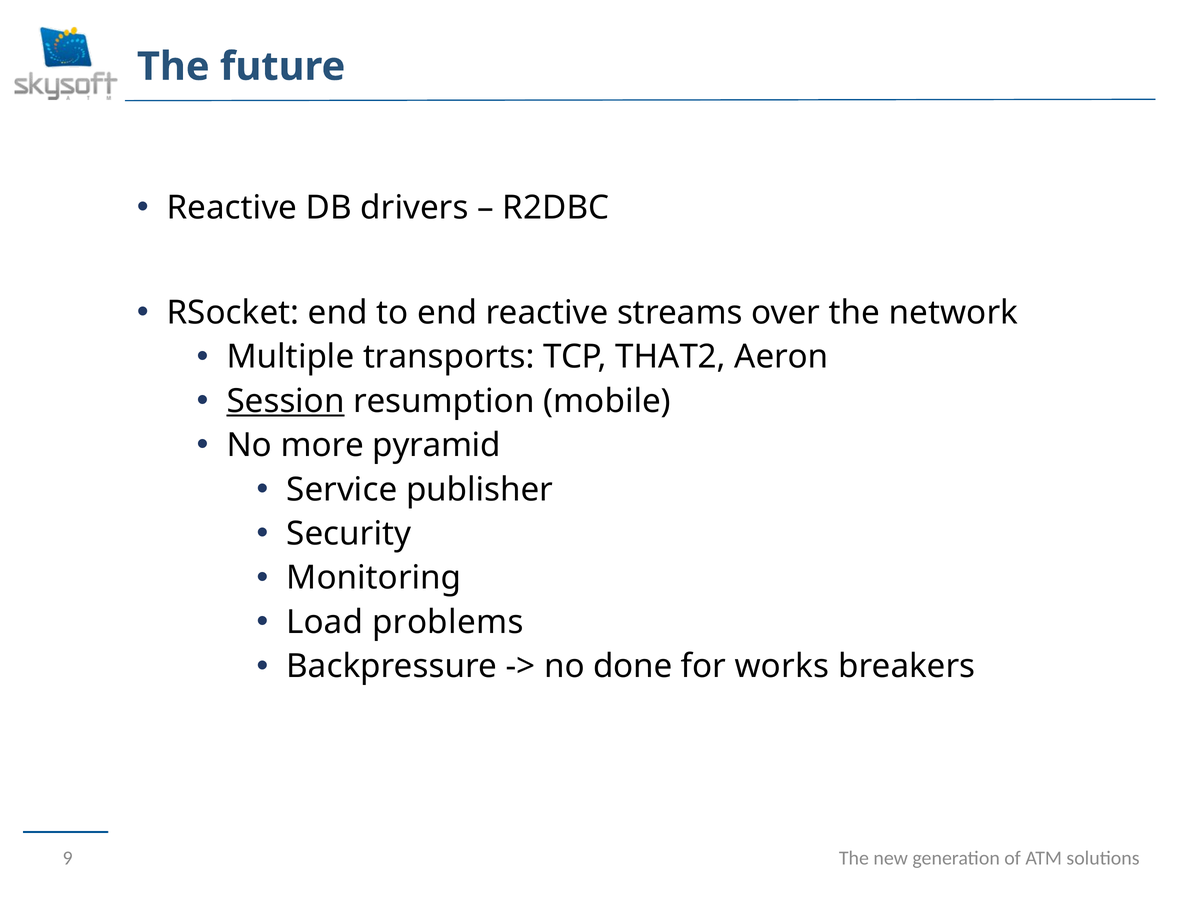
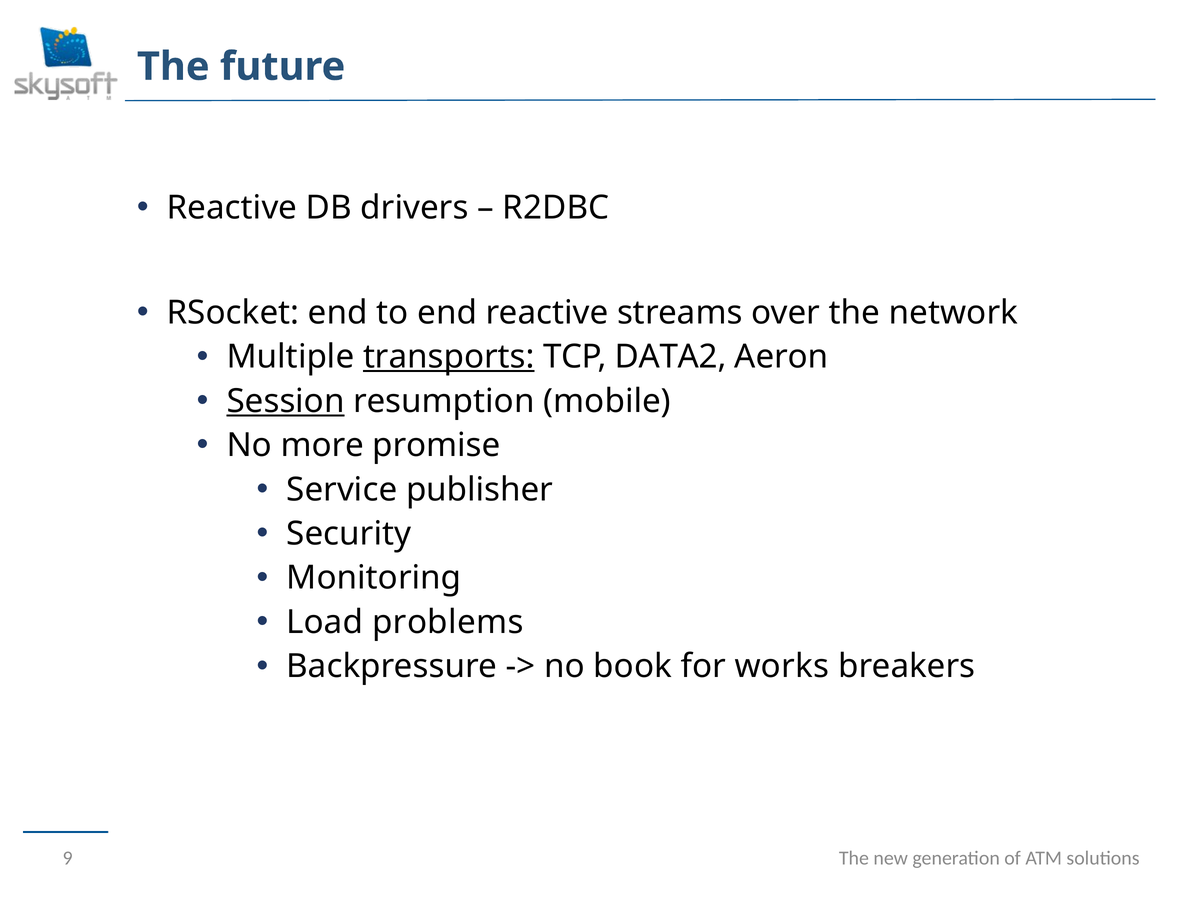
transports underline: none -> present (449, 357)
THAT2: THAT2 -> DATA2 (671, 357)
pyramid: pyramid -> promise (436, 445)
done: done -> book (633, 666)
